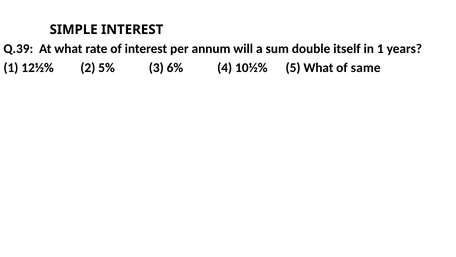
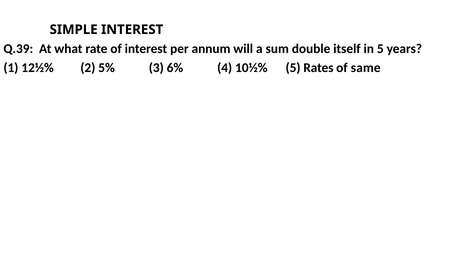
in 1: 1 -> 5 (380, 49)
5 What: What -> Rates (318, 68)
